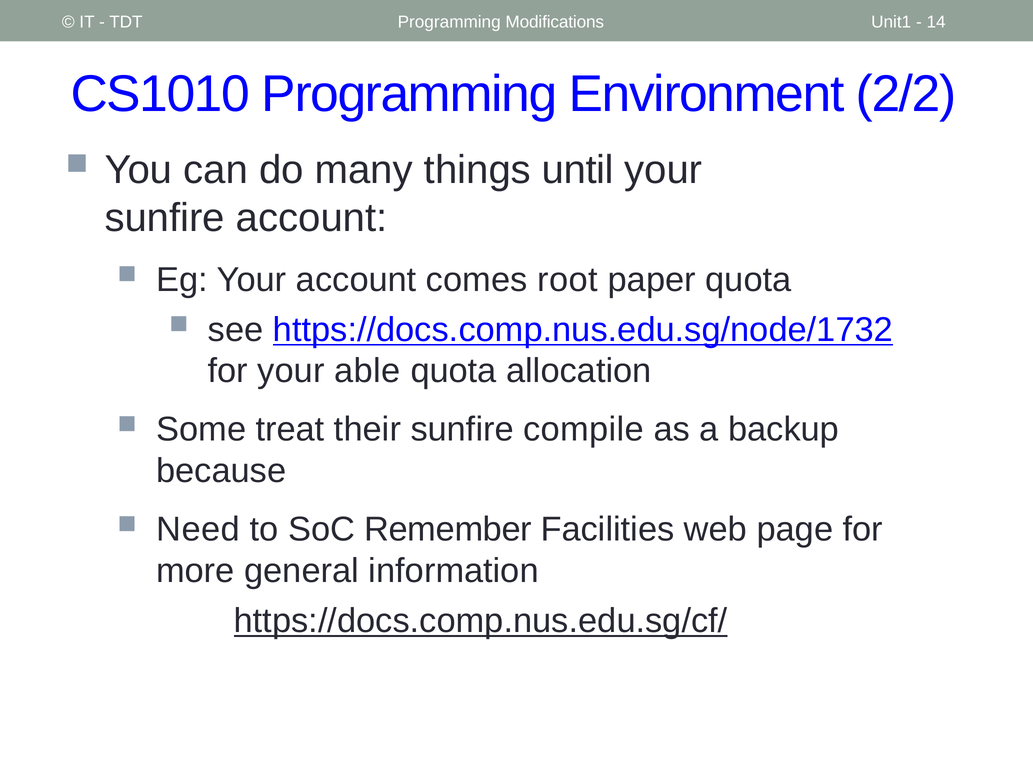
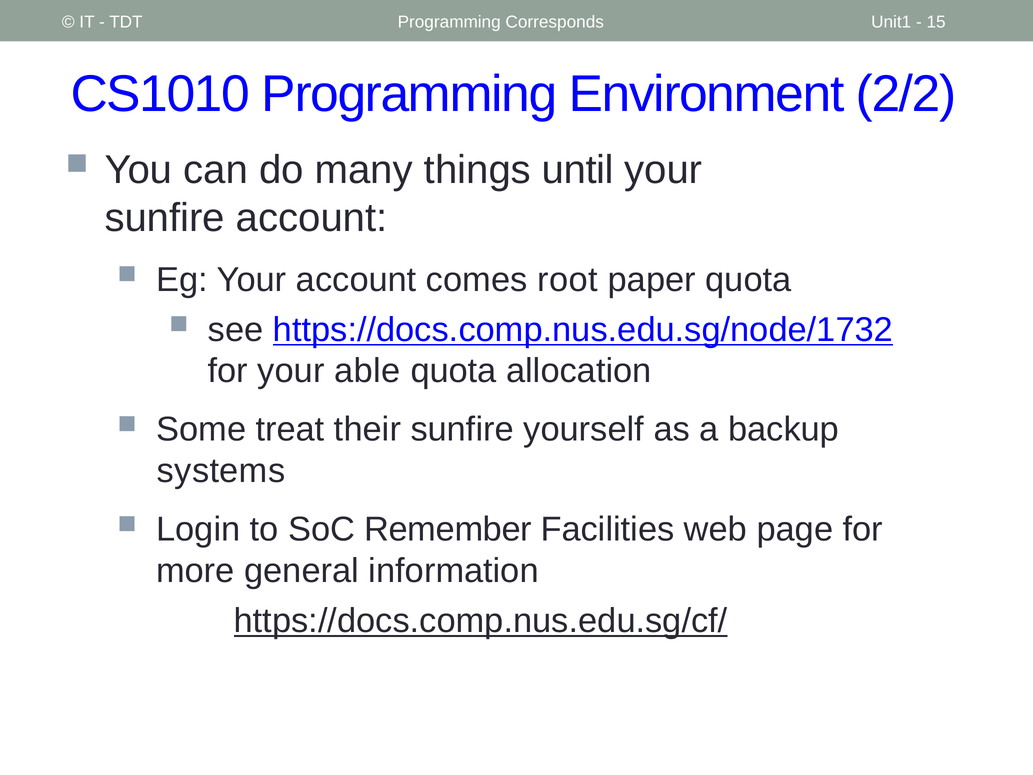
Modifications: Modifications -> Corresponds (555, 22)
14: 14 -> 15 (936, 22)
compile: compile -> yourself (584, 429)
because: because -> systems (221, 471)
Need: Need -> Login (198, 529)
